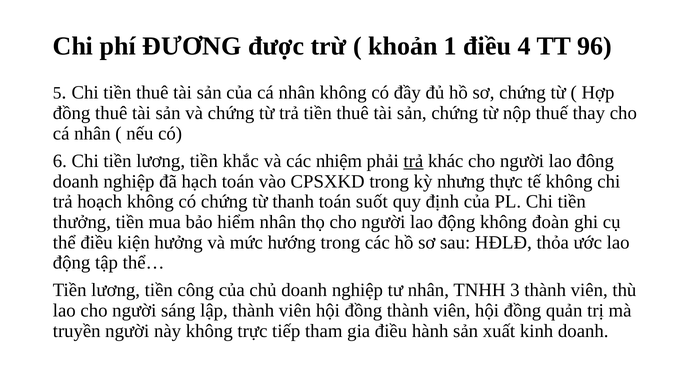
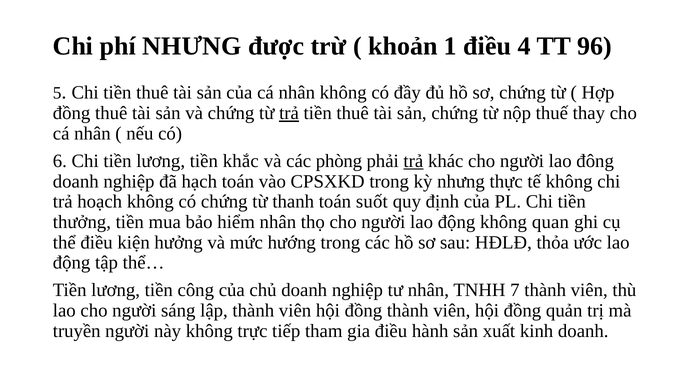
phí ĐƯƠNG: ĐƯƠNG -> NHƯNG (192, 46)
trả underline: none -> present (289, 113)
nhiệm: nhiệm -> phòng (339, 161)
đoàn: đoàn -> quan (550, 222)
3: 3 -> 7 (515, 290)
